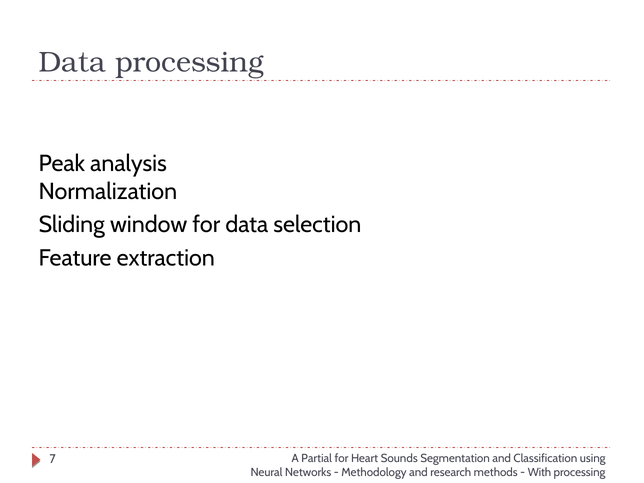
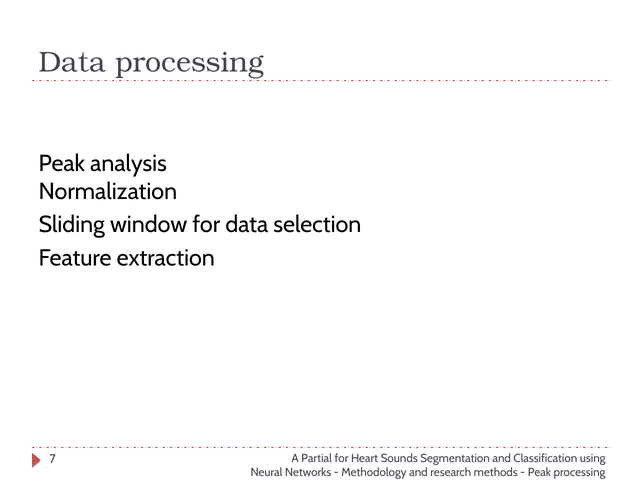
With: With -> Peak (539, 472)
